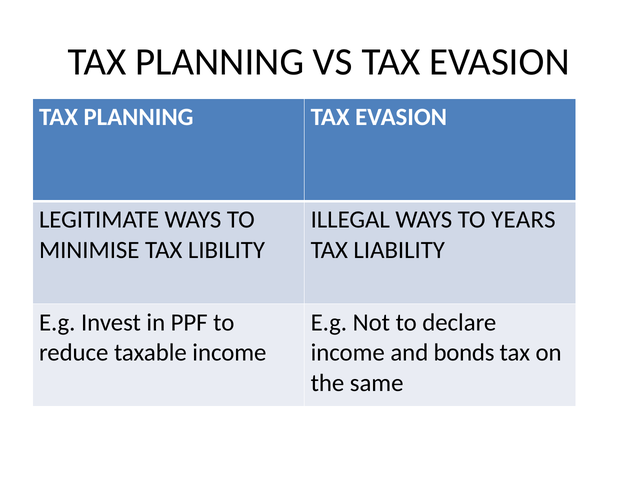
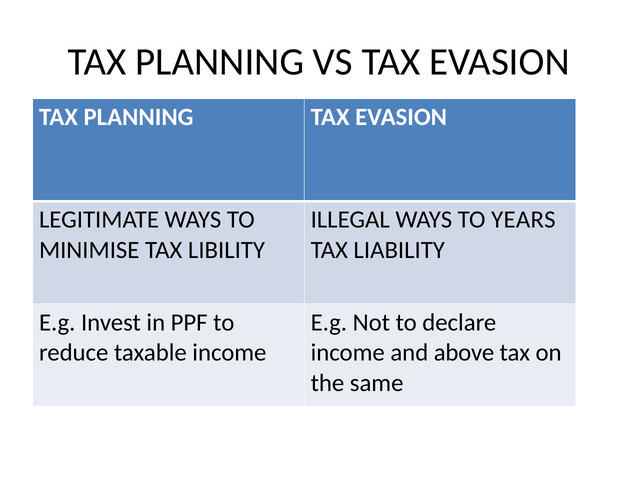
bonds: bonds -> above (464, 353)
